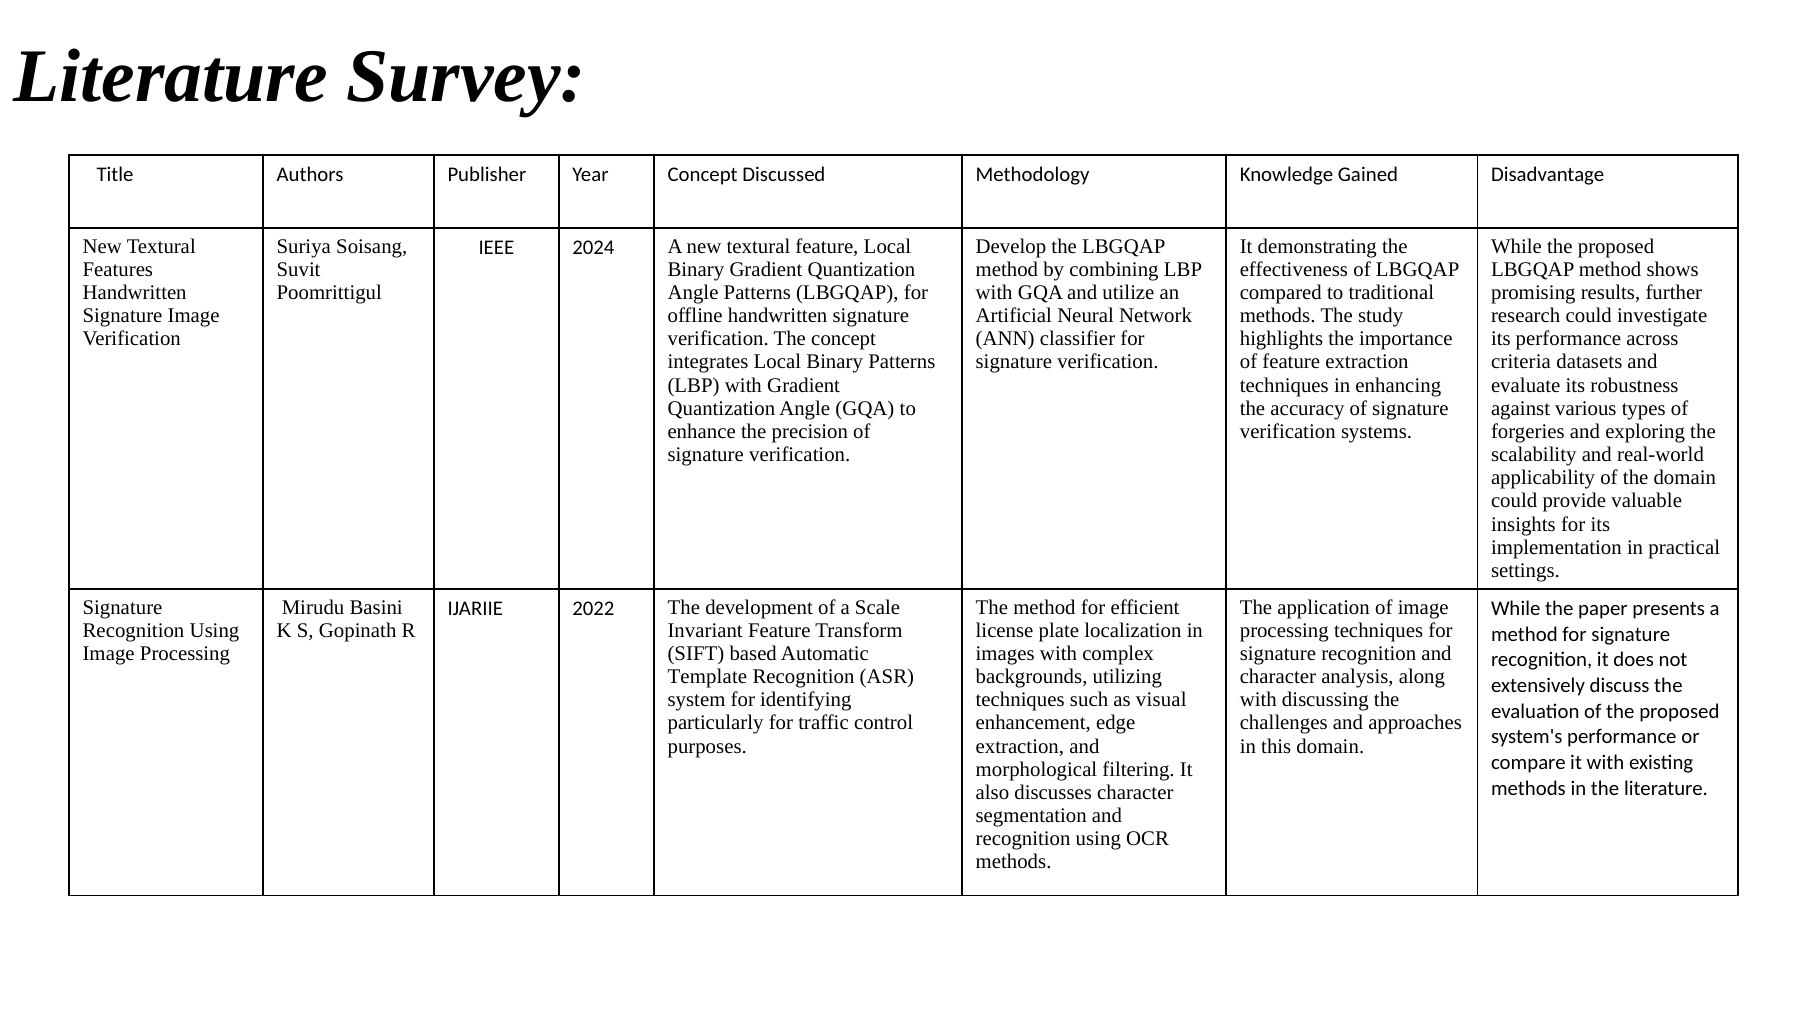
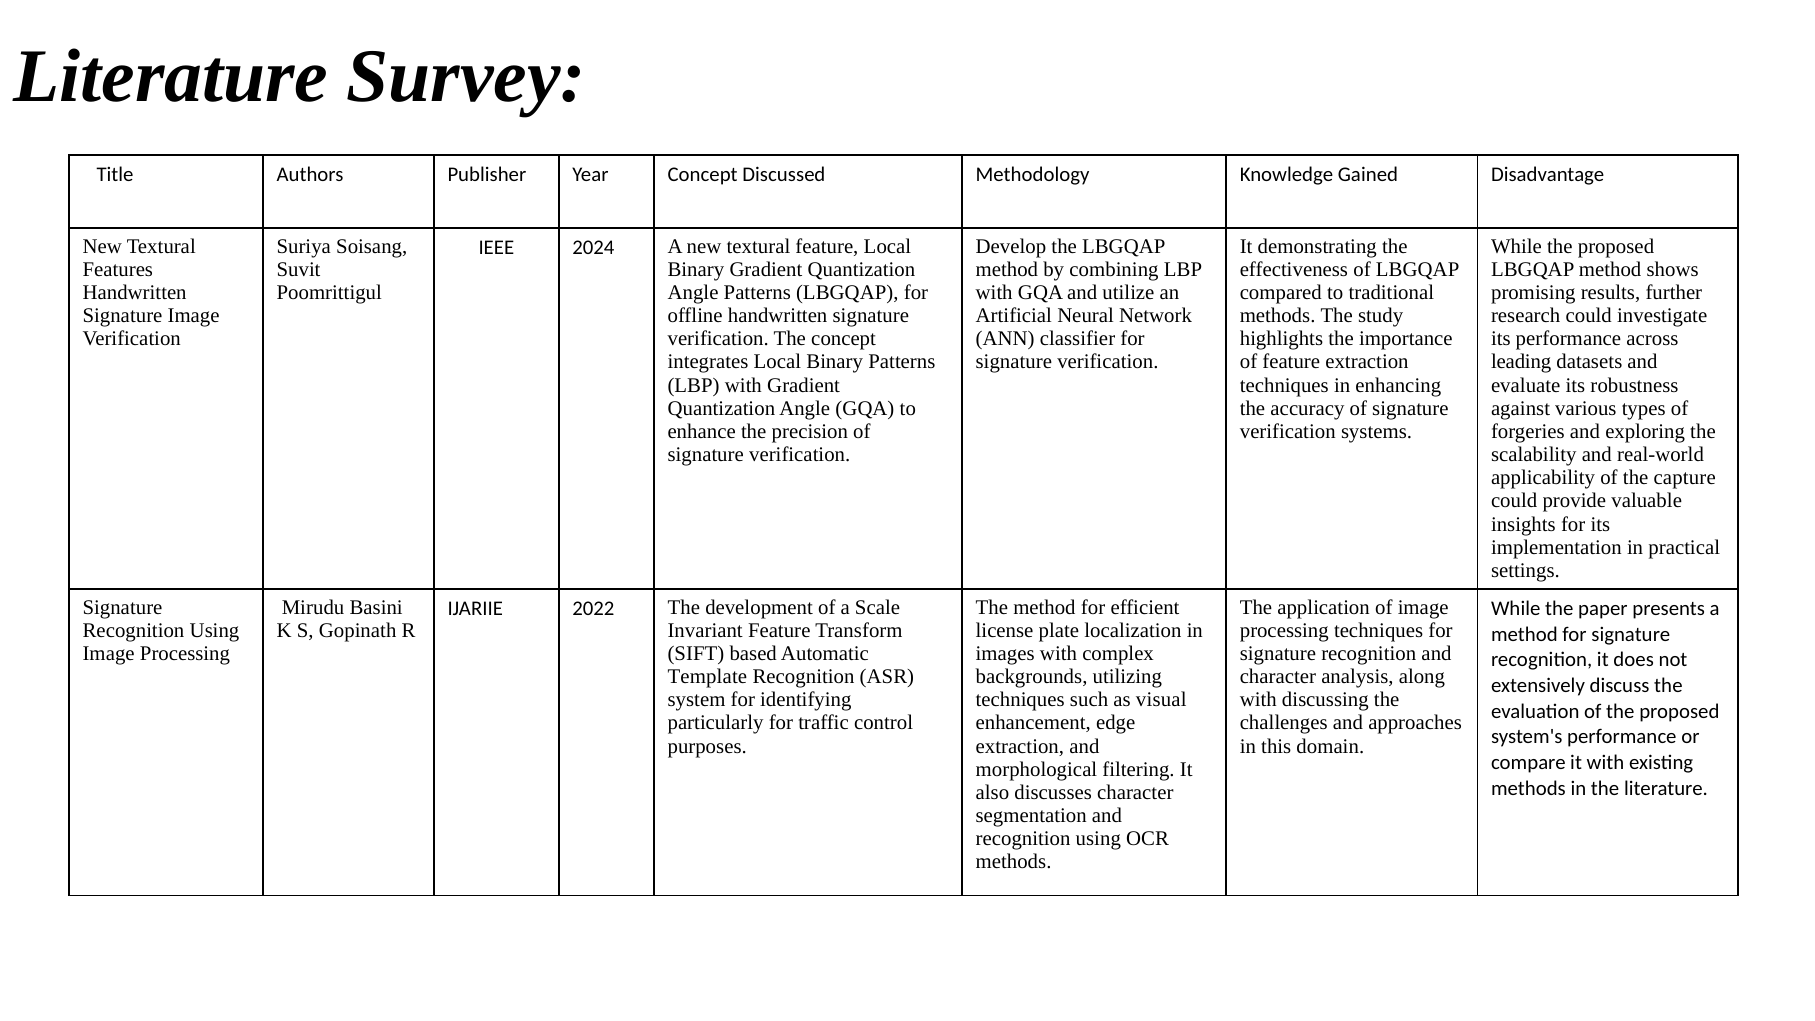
criteria: criteria -> leading (1521, 362)
the domain: domain -> capture (1685, 478)
